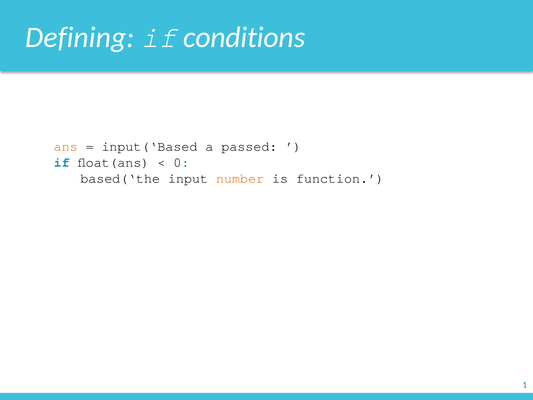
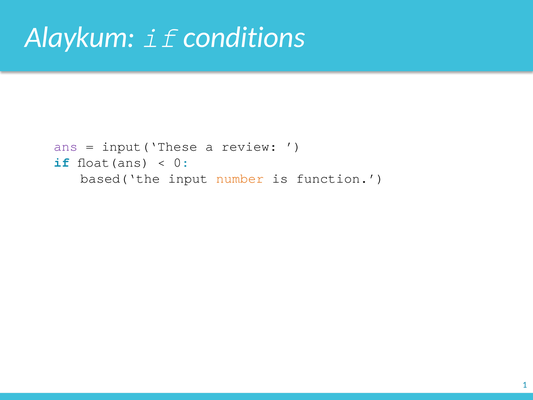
Defining: Defining -> Alaykum (80, 37)
ans colour: orange -> purple (66, 147)
input(‘Based: input(‘Based -> input(‘These (150, 147)
passed: passed -> review (250, 147)
